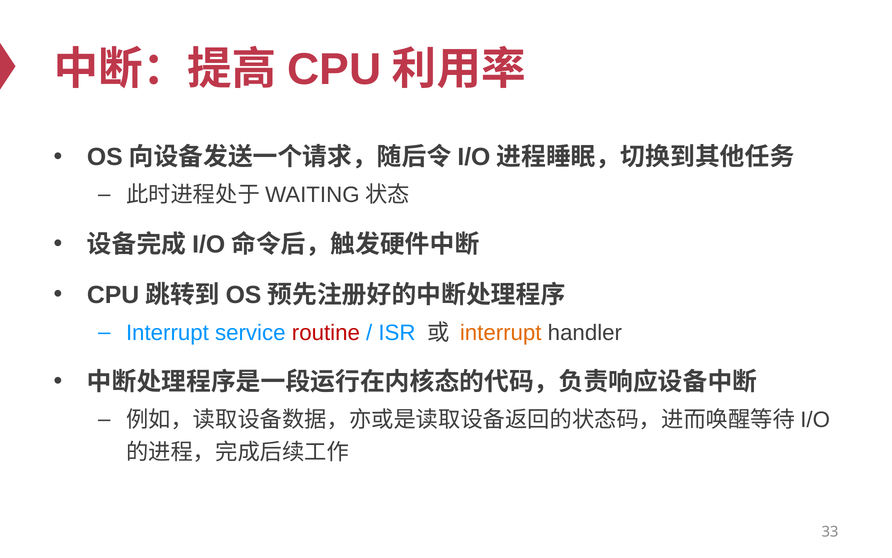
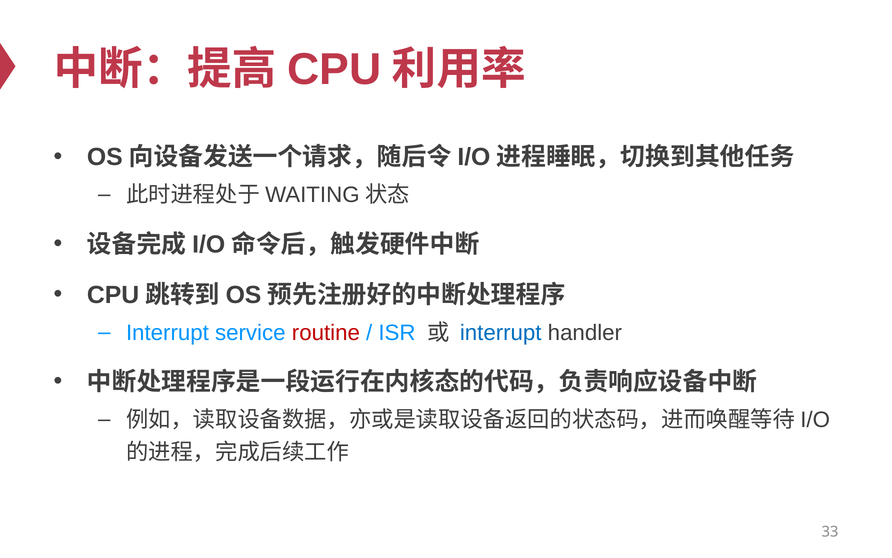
interrupt colour: orange -> blue (501, 333)
